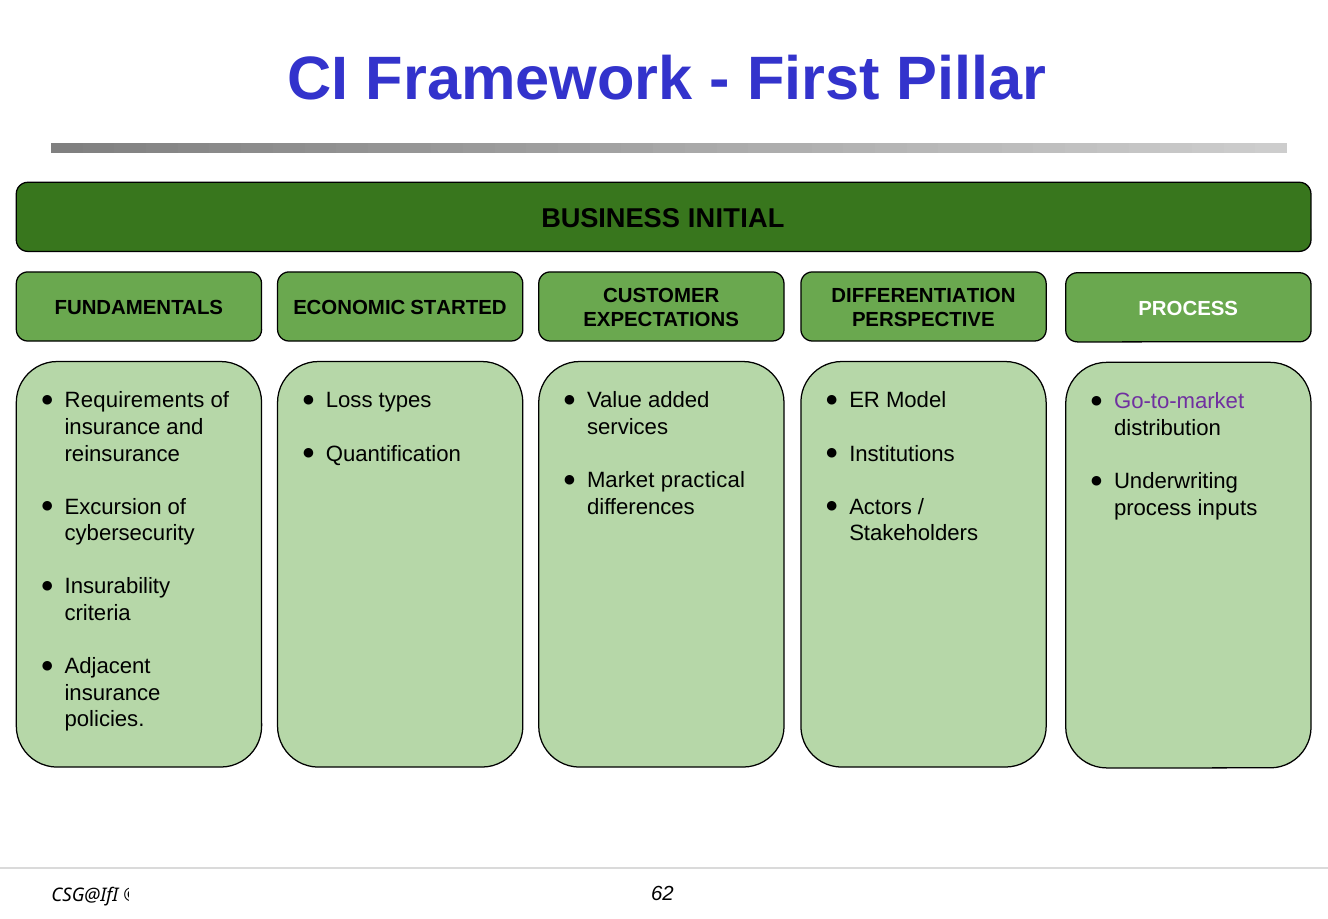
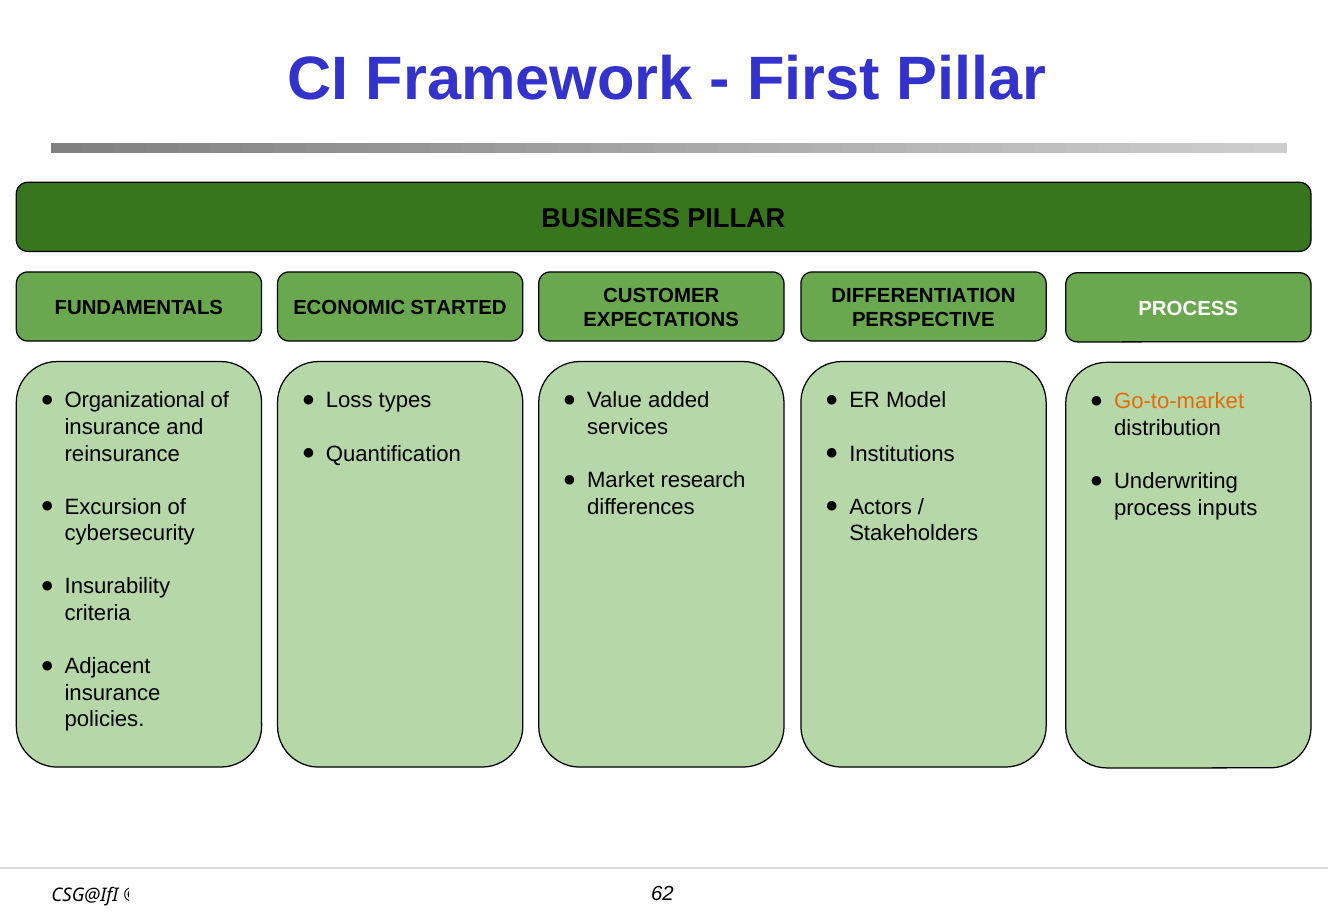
BUSINESS INITIAL: INITIAL -> PILLAR (736, 219)
Requirements: Requirements -> Organizational (135, 401)
Go-to-market colour: purple -> orange (1179, 402)
practical: practical -> research (703, 481)
